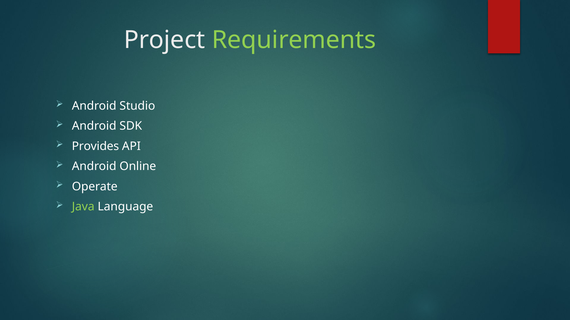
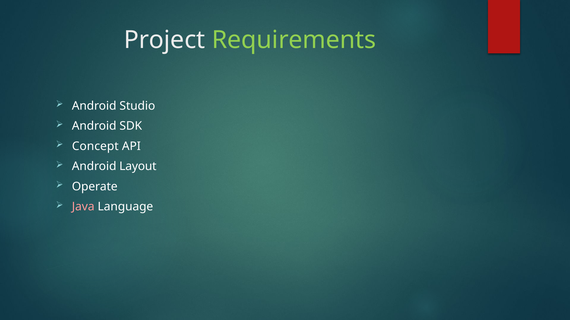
Provides: Provides -> Concept (95, 146)
Online: Online -> Layout (138, 167)
Java colour: light green -> pink (83, 207)
